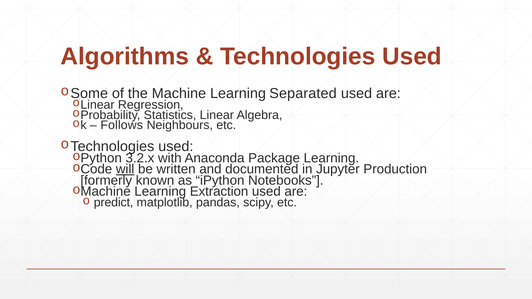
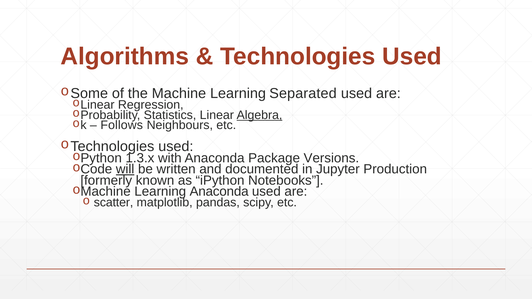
Algebra underline: none -> present (259, 115)
3.2.x: 3.2.x -> 1.3.x (140, 158)
Package Learning: Learning -> Versions (331, 158)
Learning Extraction: Extraction -> Anaconda (219, 192)
predict: predict -> scatter (114, 203)
